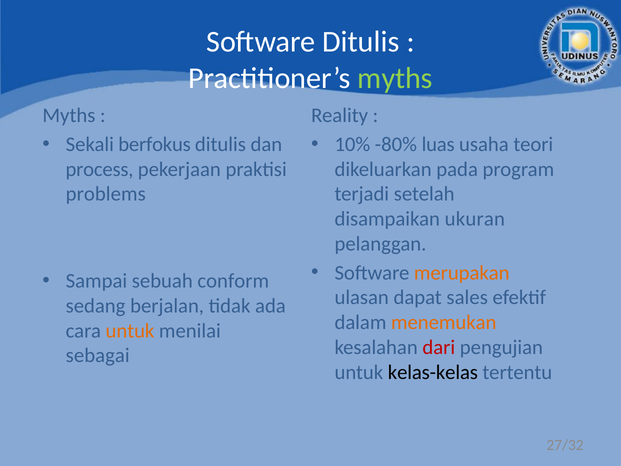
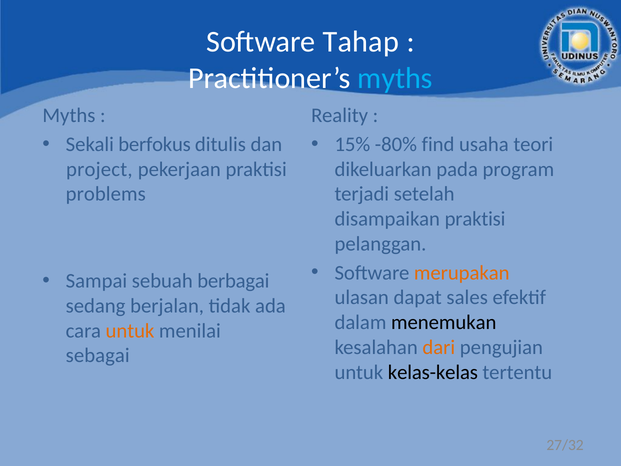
Software Ditulis: Ditulis -> Tahap (361, 42)
myths colour: light green -> light blue (395, 78)
10%: 10% -> 15% (352, 144)
luas: luas -> find (438, 144)
process: process -> project (99, 169)
disampaikan ukuran: ukuran -> praktisi (475, 219)
conform: conform -> berbagai (233, 281)
menemukan colour: orange -> black (444, 322)
dari colour: red -> orange (439, 347)
